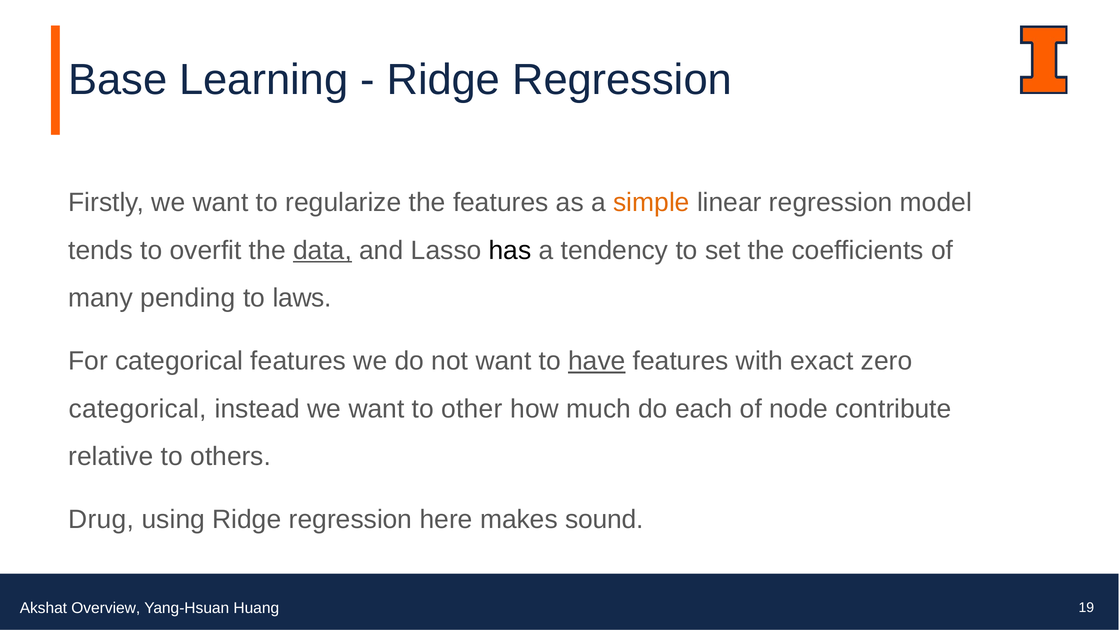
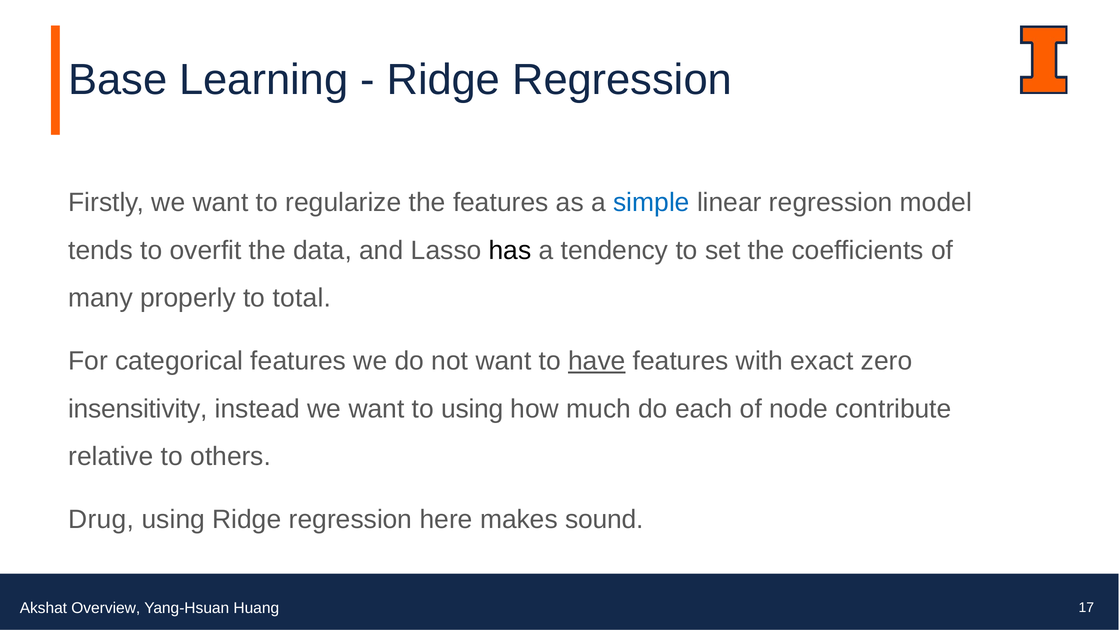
simple colour: orange -> blue (651, 203)
data underline: present -> none (323, 250)
pending: pending -> properly (188, 298)
laws: laws -> total (302, 298)
categorical: categorical -> insensitivity (138, 408)
to other: other -> using (472, 408)
19: 19 -> 17 (1086, 607)
